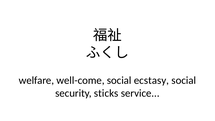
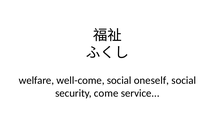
ecstasy: ecstasy -> oneself (151, 80)
sticks: sticks -> come (106, 93)
